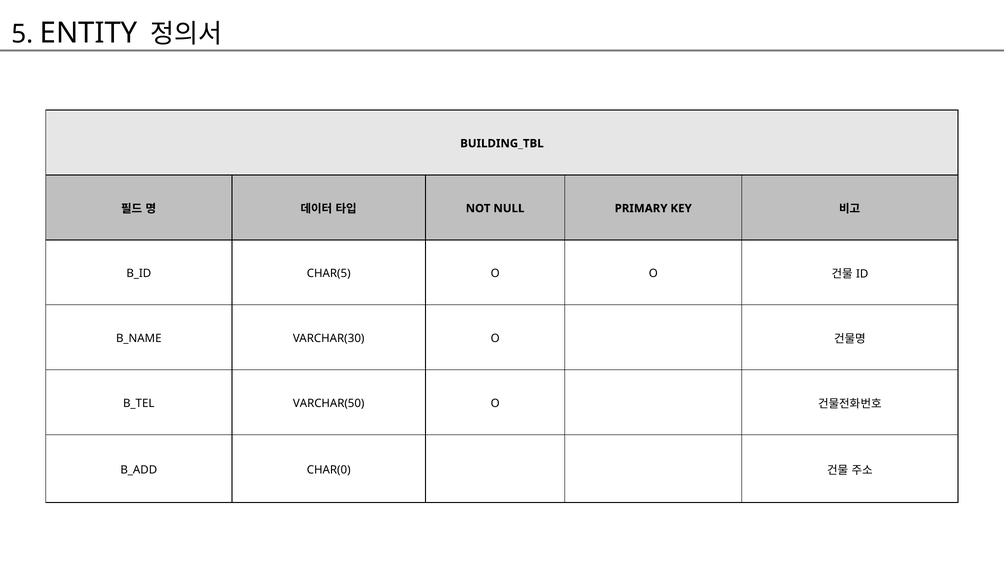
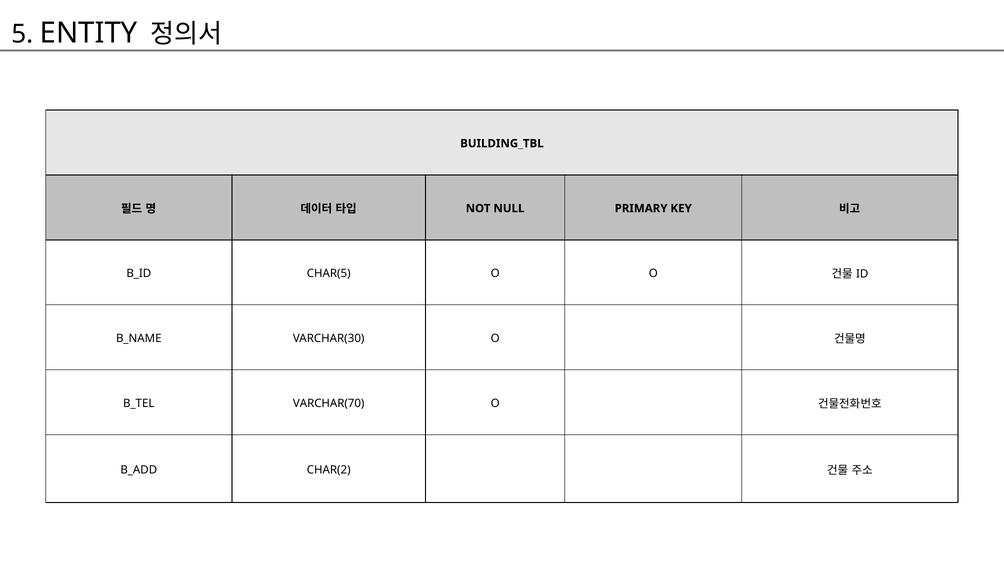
VARCHAR(50: VARCHAR(50 -> VARCHAR(70 (329, 403)
CHAR(0: CHAR(0 -> CHAR(2 (329, 469)
